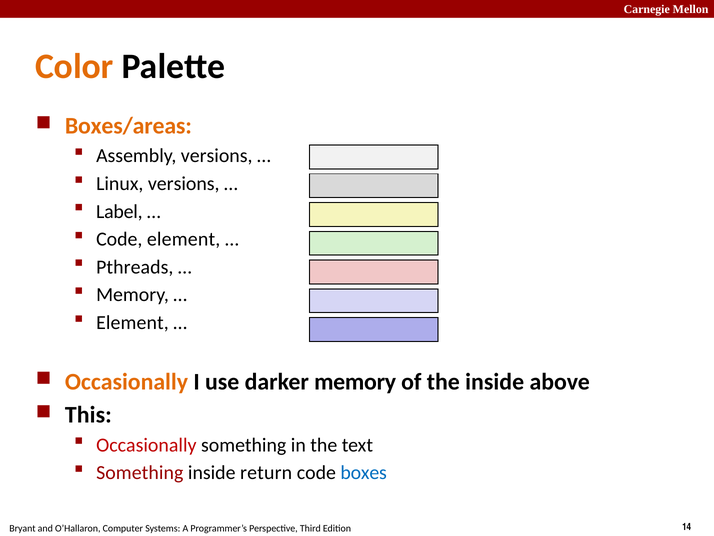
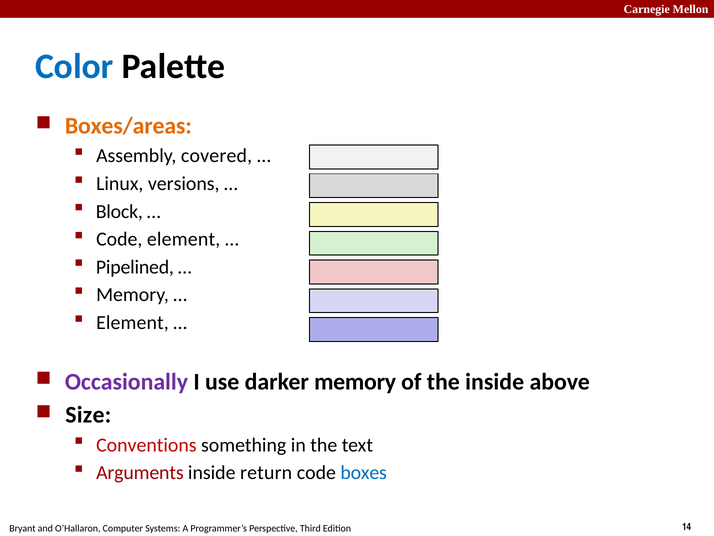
Color colour: orange -> blue (74, 66)
Assembly versions: versions -> covered (217, 156)
Label: Label -> Block (119, 211)
Pthreads: Pthreads -> Pipelined (135, 267)
Occasionally colour: orange -> purple (126, 381)
This: This -> Size (88, 415)
Occasionally: Occasionally -> Conventions (146, 445)
Something: Something -> Arguments (140, 472)
